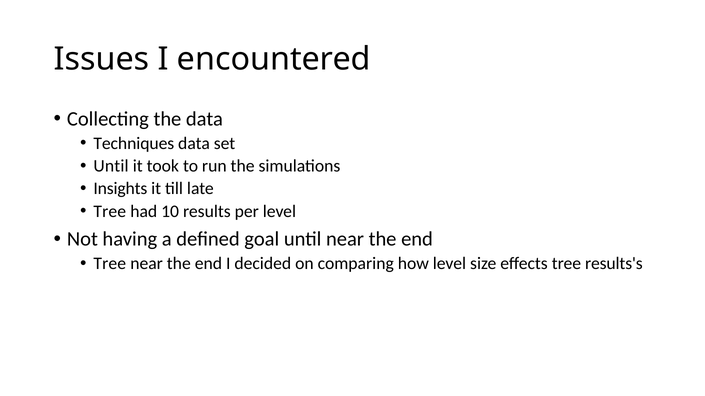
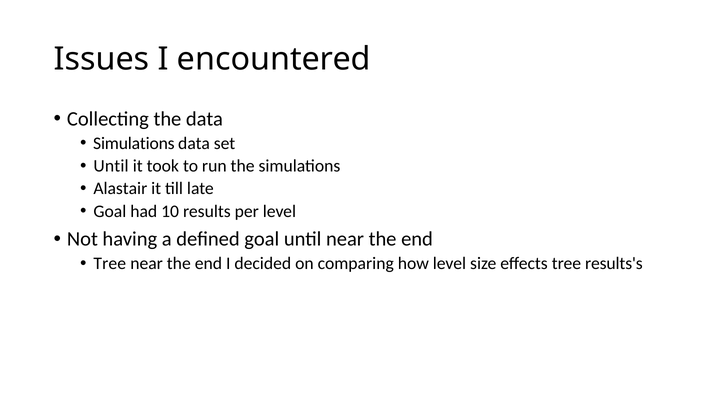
Techniques: Techniques -> Simulations (134, 143)
Insights: Insights -> Alastair (120, 189)
Tree: Tree -> Goal (110, 212)
